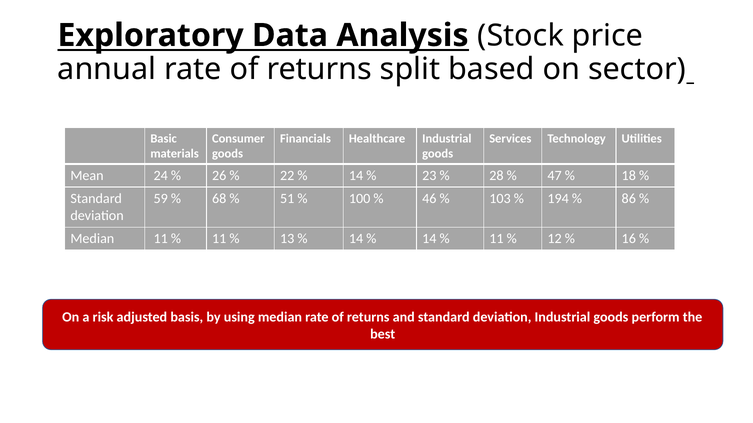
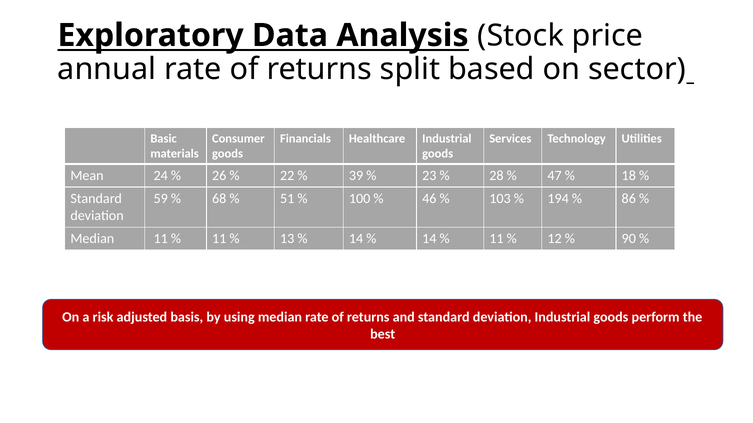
14: 14 -> 39 (356, 176)
16: 16 -> 90 (629, 239)
